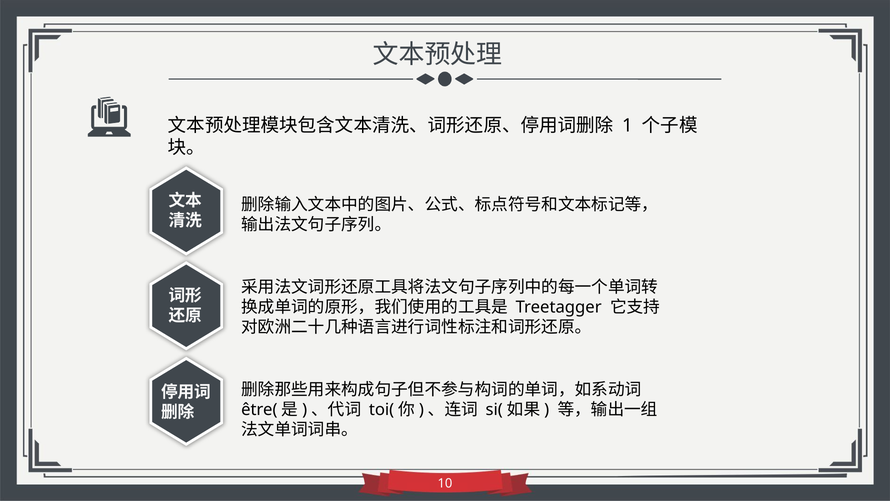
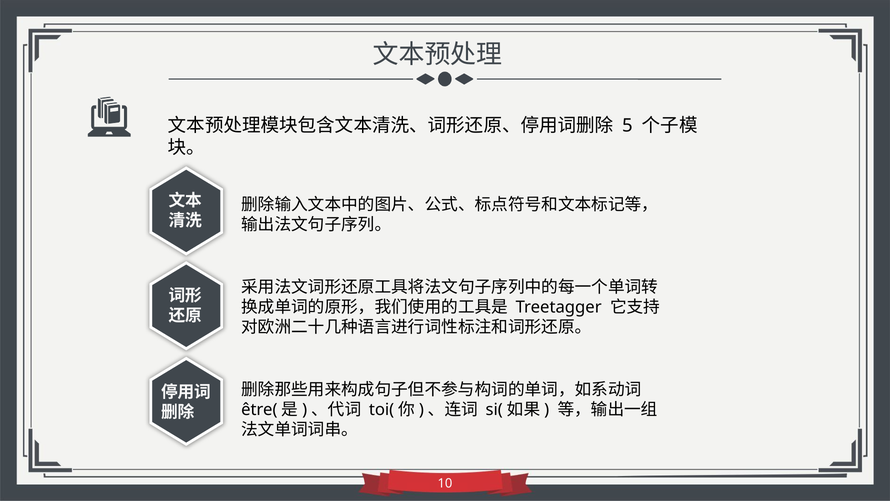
1: 1 -> 5 (627, 125)
